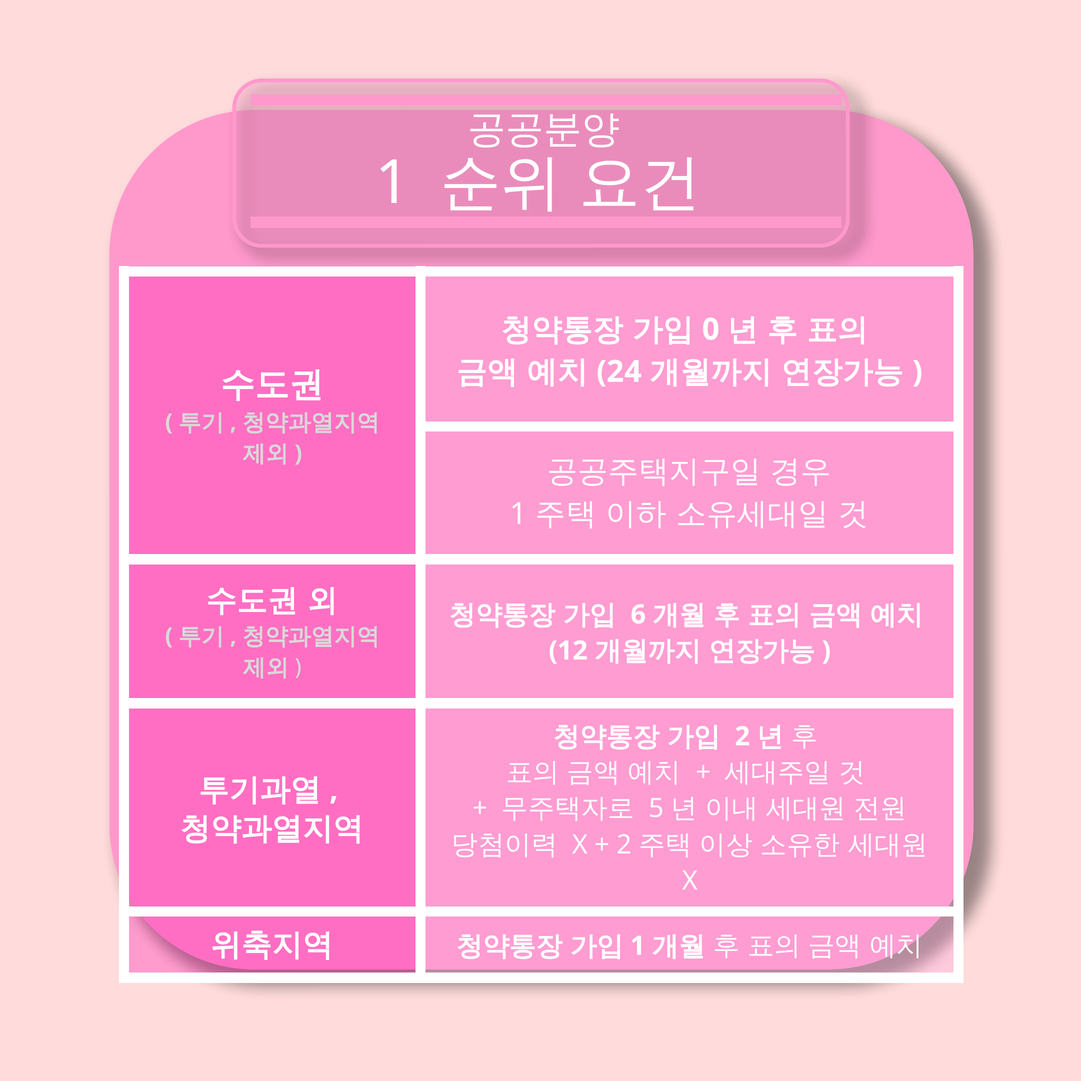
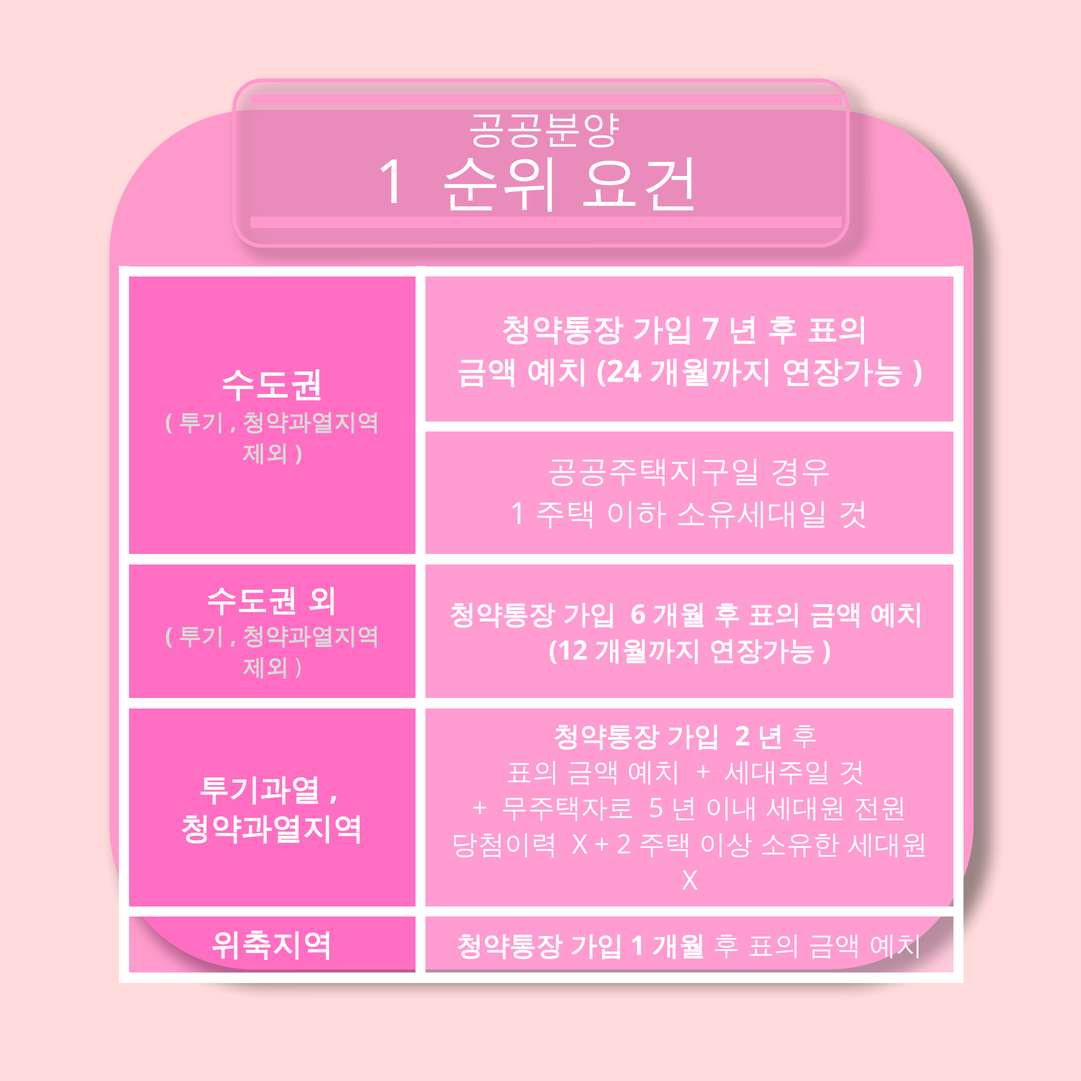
0: 0 -> 7 (711, 330)
